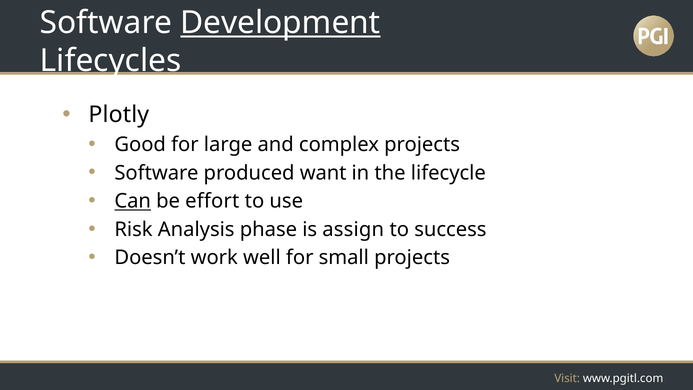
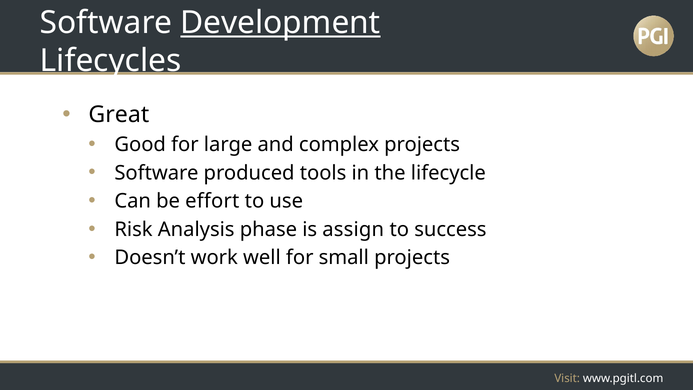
Plotly: Plotly -> Great (119, 115)
want: want -> tools (323, 173)
Can underline: present -> none (133, 201)
